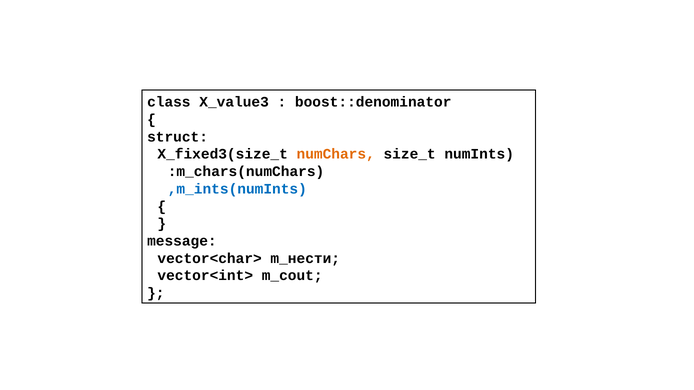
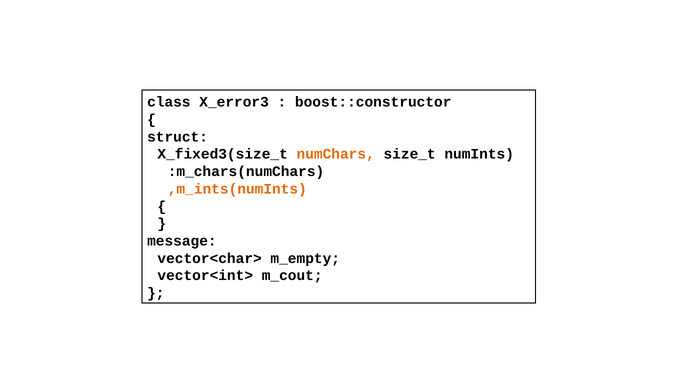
X_value3: X_value3 -> X_error3 (234, 102)
boost::denominator: boost::denominator -> boost::constructor (373, 102)
,m_ints(numInts colour: blue -> orange (237, 189)
m_нести: m_нести -> m_empty (305, 259)
